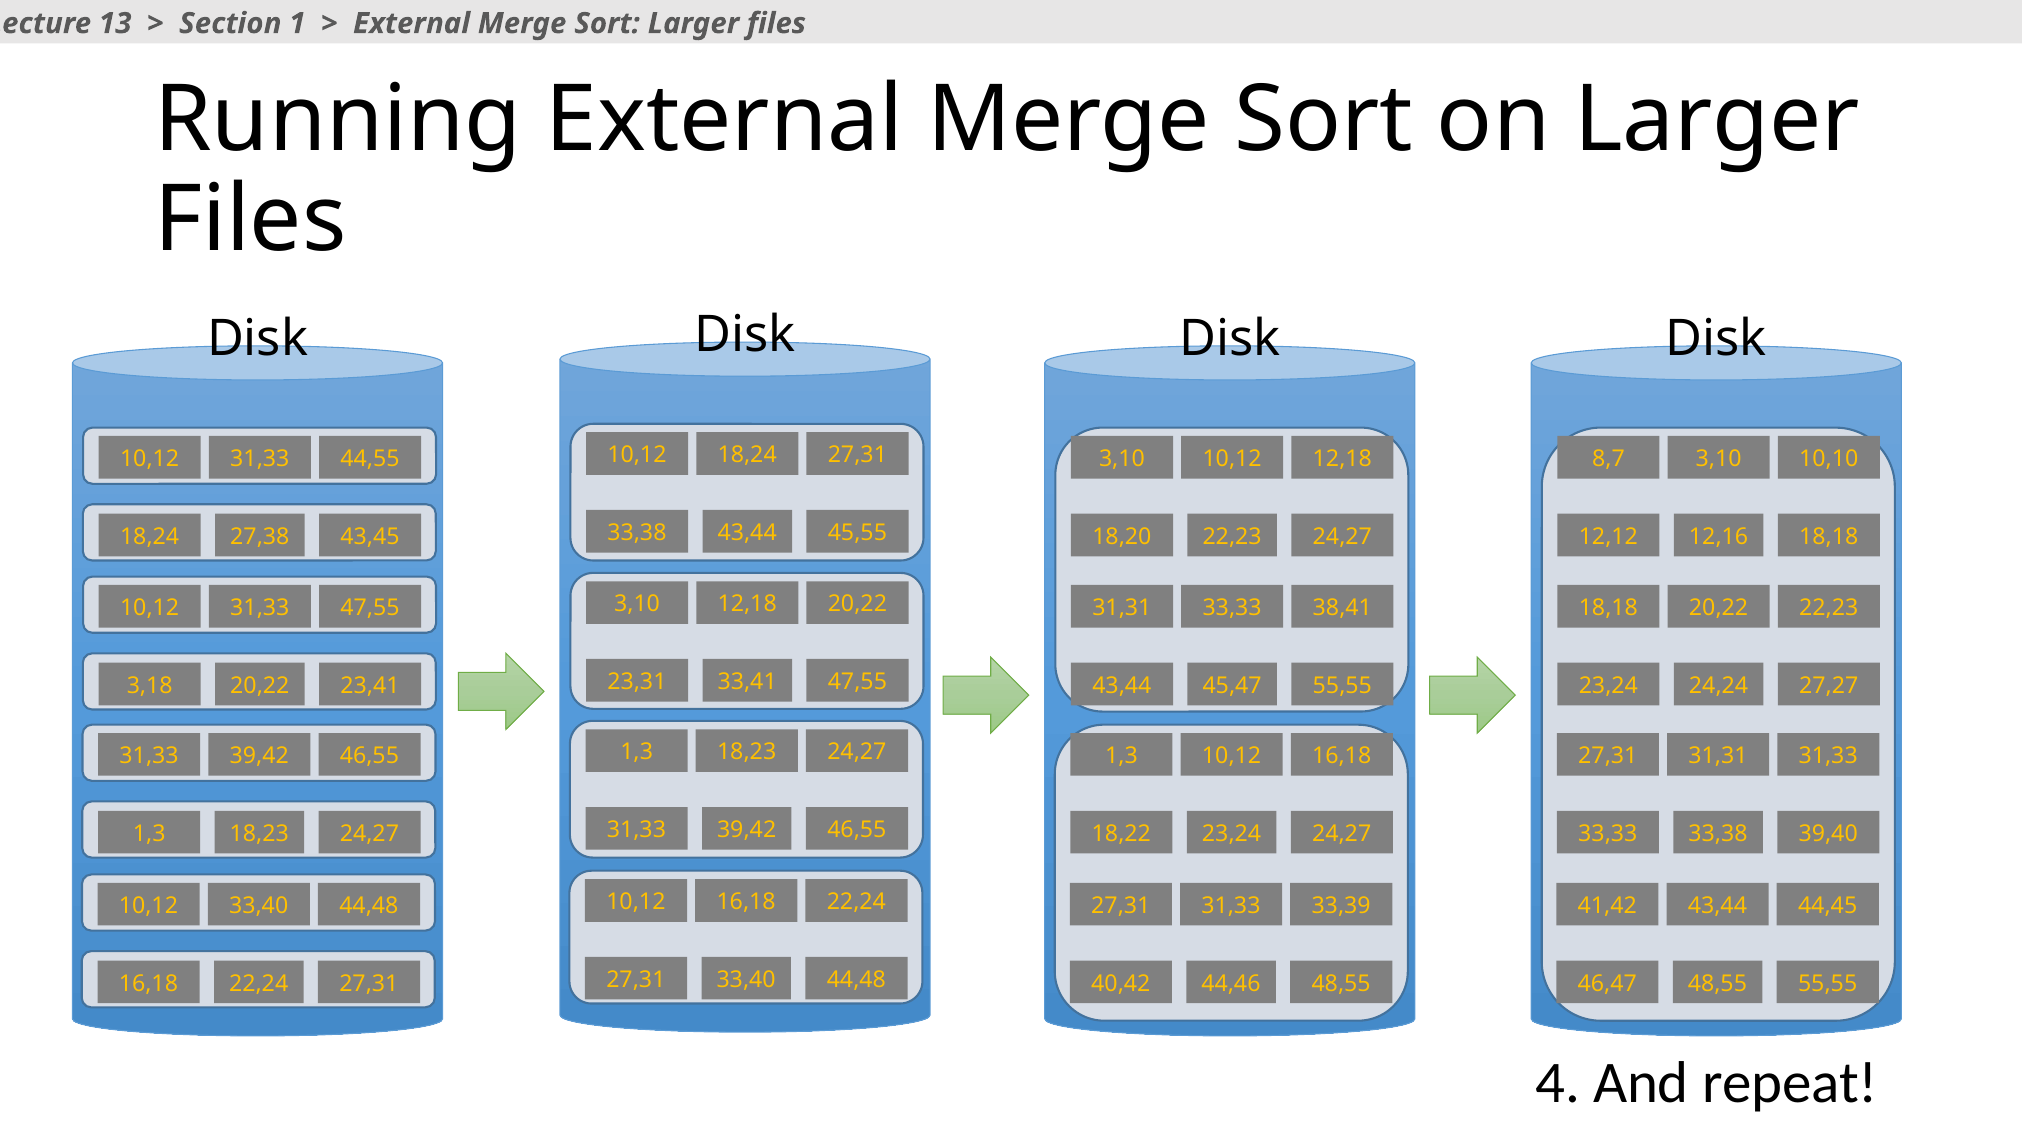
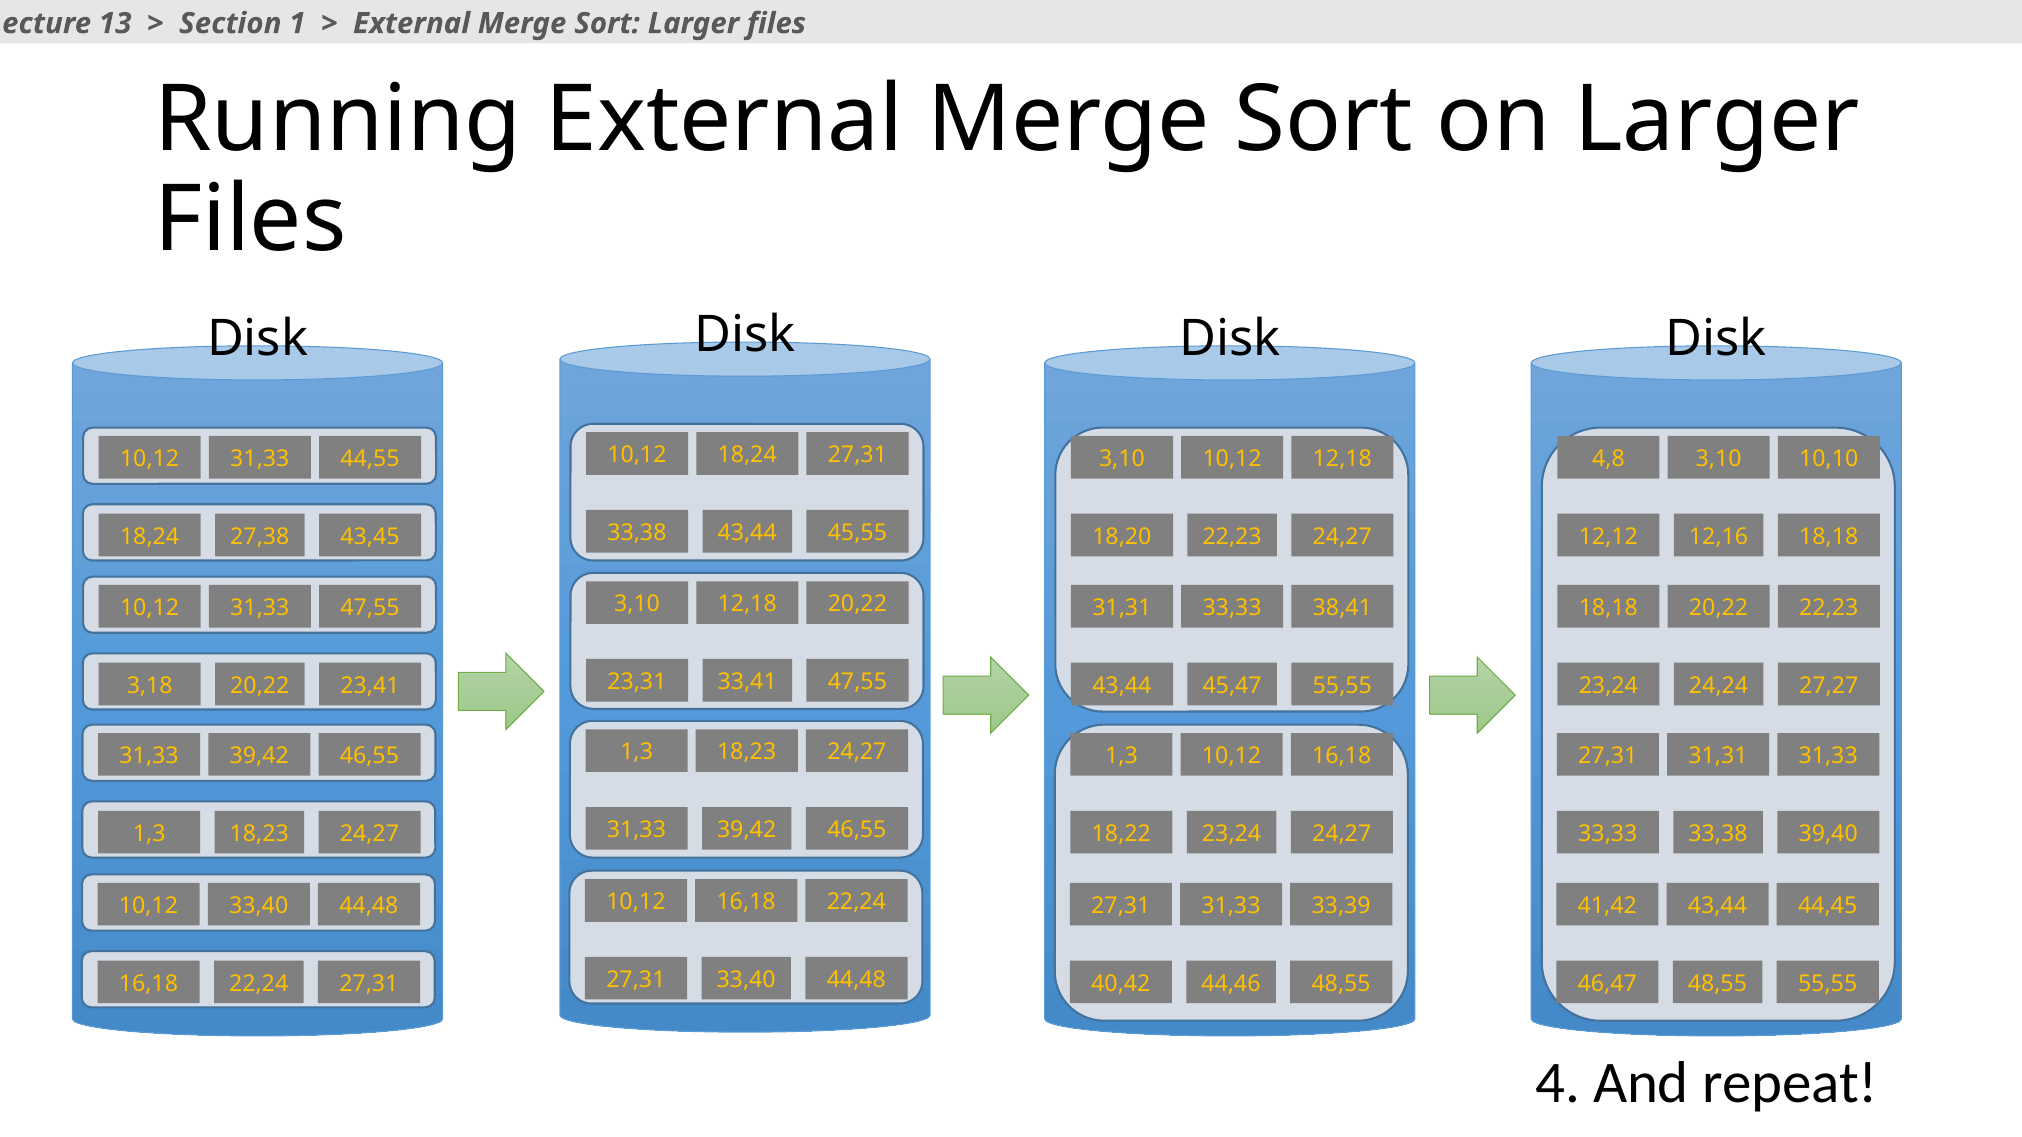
8,7: 8,7 -> 4,8 (1609, 459)
